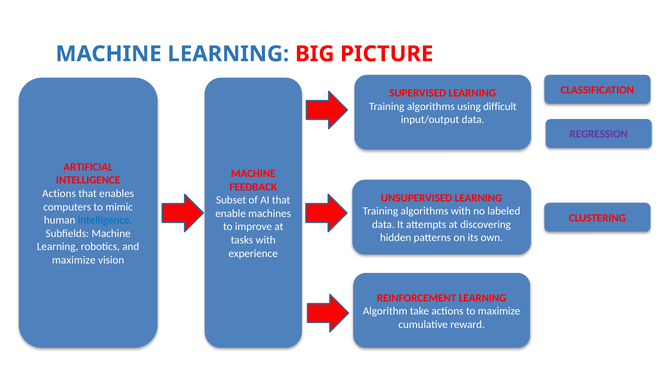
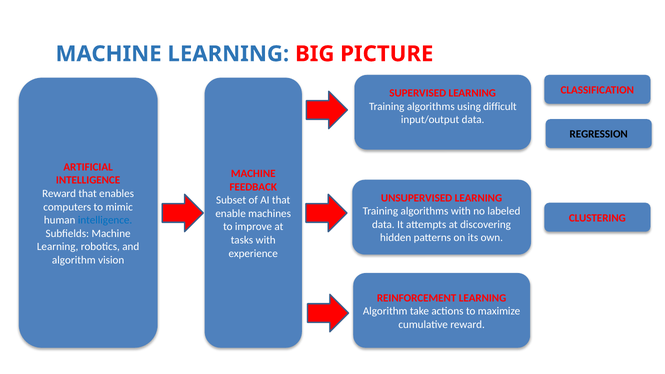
REGRESSION colour: purple -> black (599, 134)
Actions: Actions -> Reward (59, 194)
maximize: maximize -> algorithm (74, 260)
